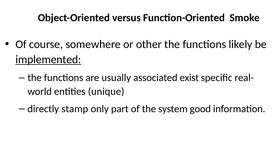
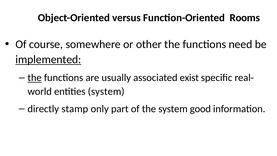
Smoke: Smoke -> Rooms (245, 18)
likely: likely -> need (241, 44)
the underline: none -> present (35, 78)
entities unique: unique -> system (106, 91)
